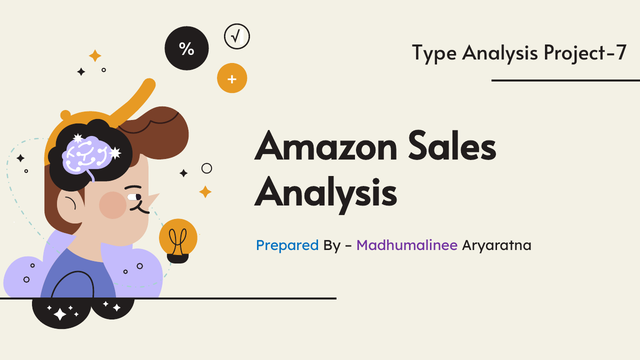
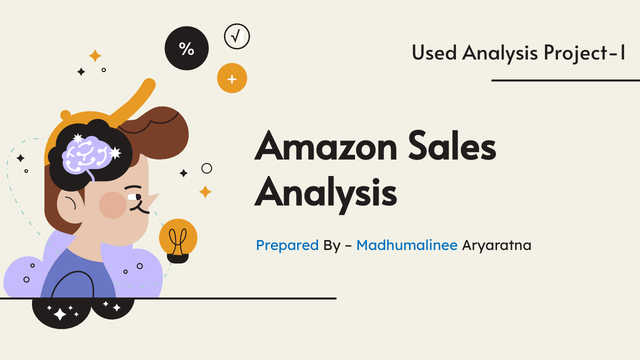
Type: Type -> Used (434, 53)
Project-7: Project-7 -> Project-1 (585, 53)
Madhumalinee colour: purple -> blue (407, 245)
